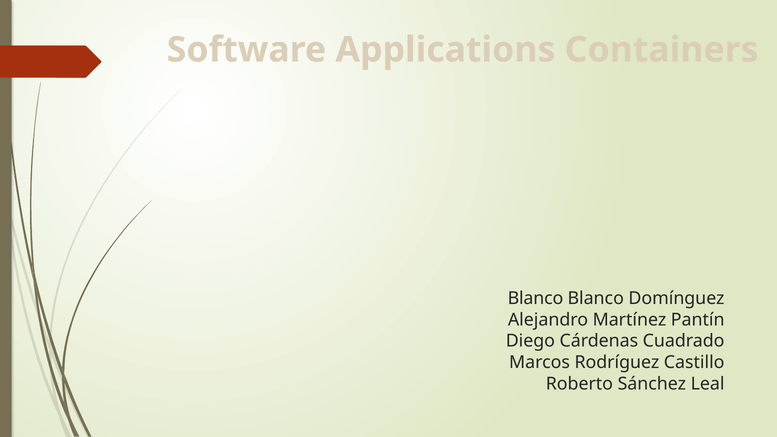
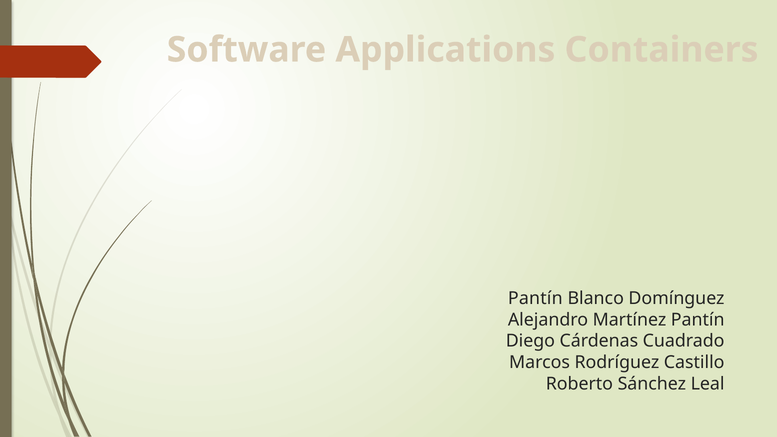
Blanco: Blanco -> Pantín (535, 298)
